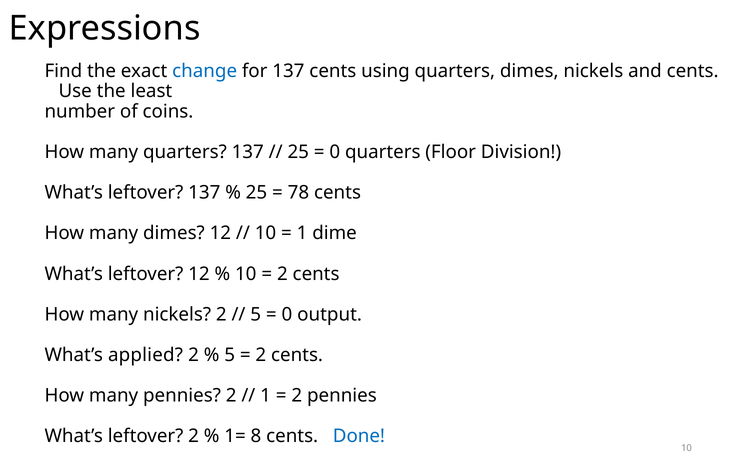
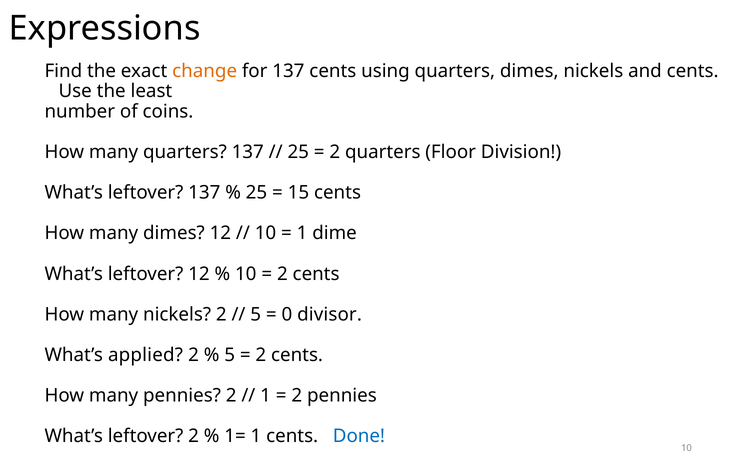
change colour: blue -> orange (205, 71)
0: 0 -> 2 (335, 152)
78: 78 -> 15 (298, 192)
output: output -> divisor (330, 314)
1= 8: 8 -> 1 (256, 436)
